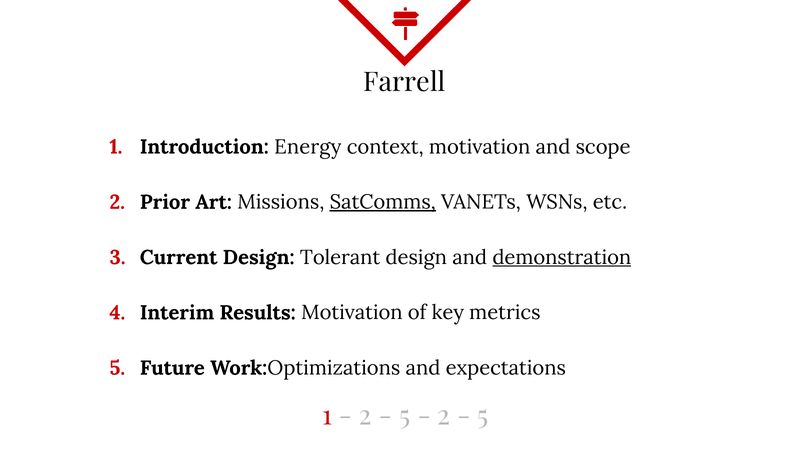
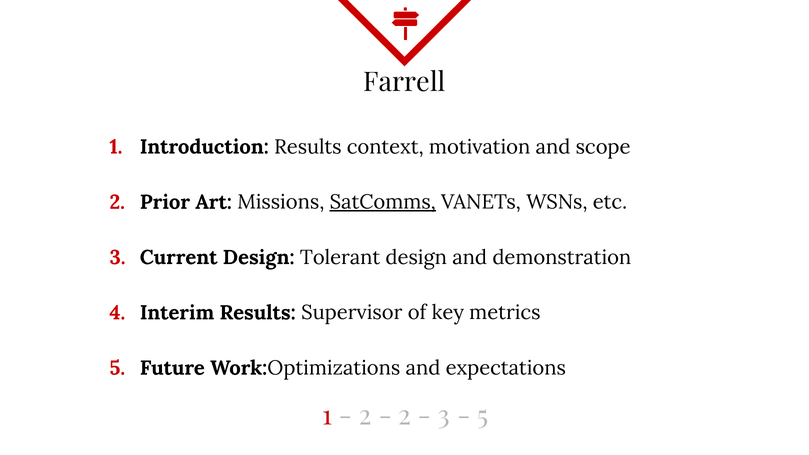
Introduction Energy: Energy -> Results (308, 147)
demonstration underline: present -> none (562, 257)
Results Motivation: Motivation -> Supervisor (352, 313)
5: 5 -> 2 (405, 416)
2: 2 -> 3 (444, 416)
